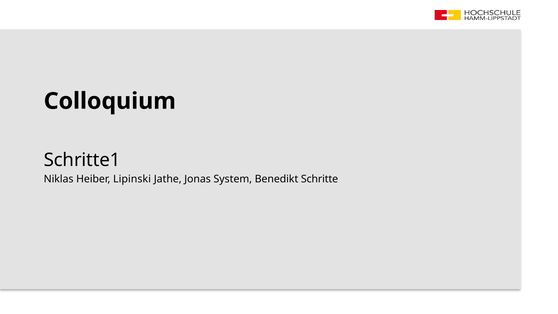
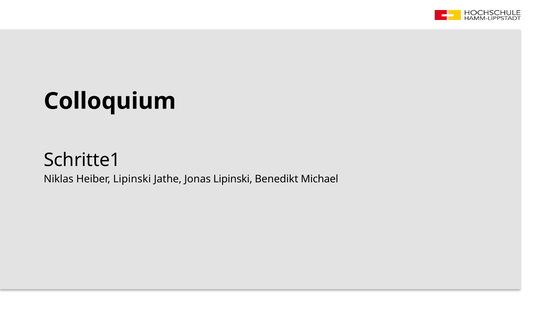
Jonas System: System -> Lipinski (233, 179)
Schritte: Schritte -> Michael (320, 179)
